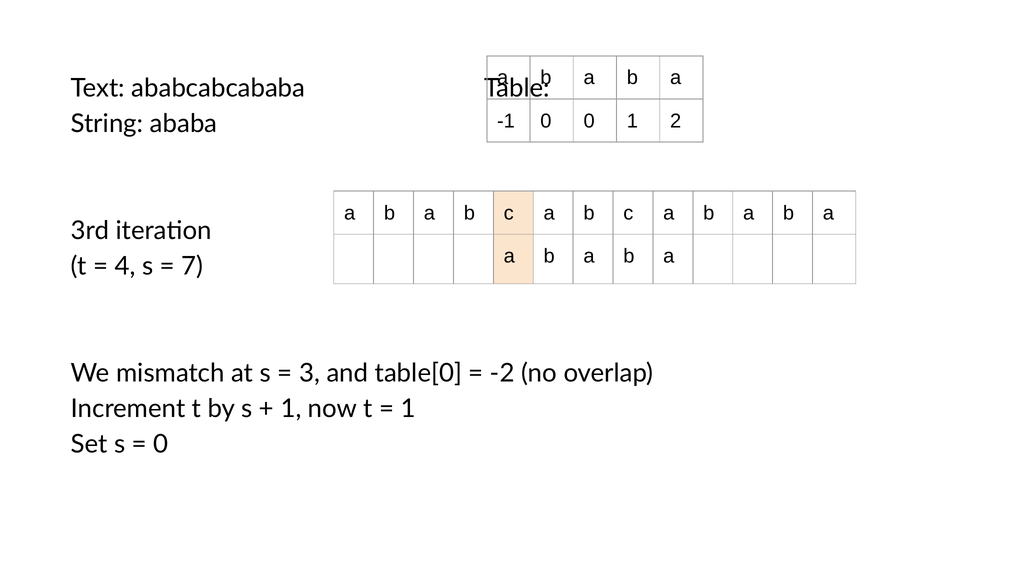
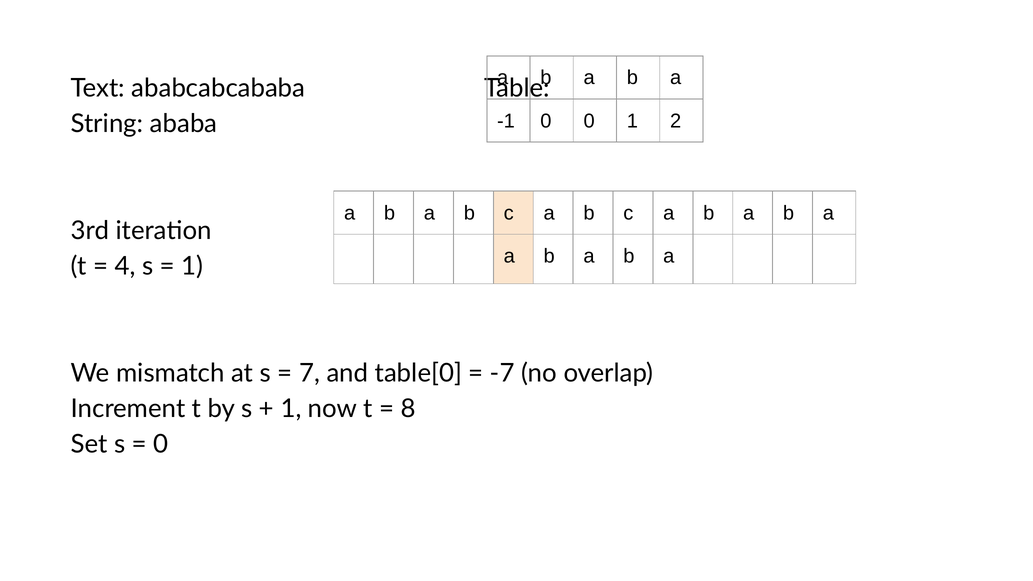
7: 7 -> 1 (192, 266)
3: 3 -> 7 (310, 373)
-2: -2 -> -7 (502, 373)
1: 1 -> 8 (408, 409)
